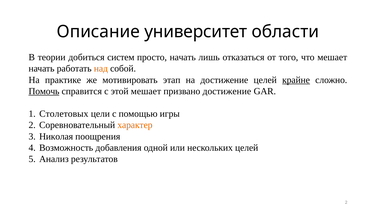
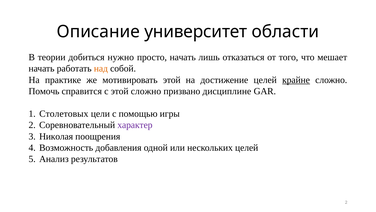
систем: систем -> нужно (121, 57)
мотивировать этап: этап -> этой (172, 80)
Помочь underline: present -> none (44, 91)
этой мешает: мешает -> сложно (146, 91)
призвано достижение: достижение -> дисциплине (227, 91)
характер colour: orange -> purple (135, 125)
